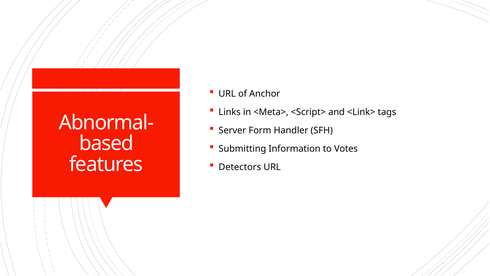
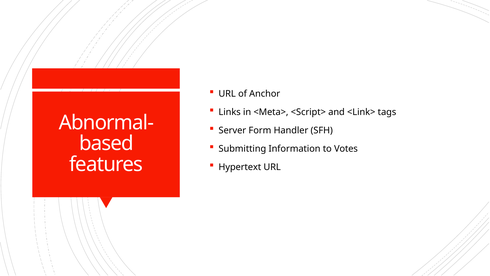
Detectors: Detectors -> Hypertext (240, 167)
